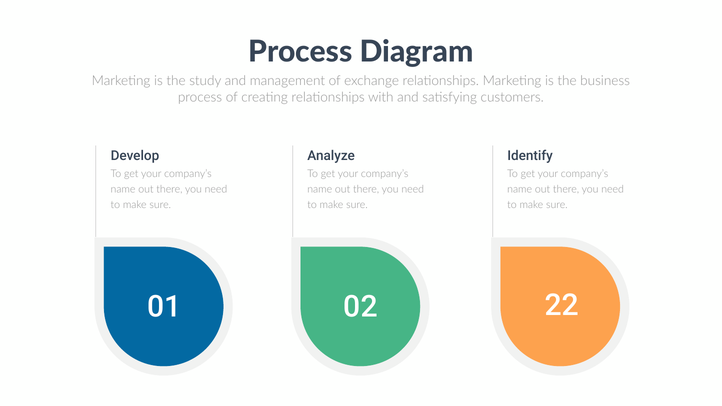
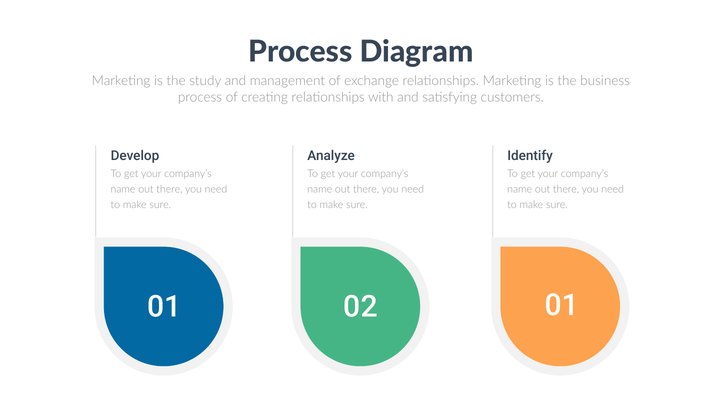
02 22: 22 -> 01 (562, 306)
